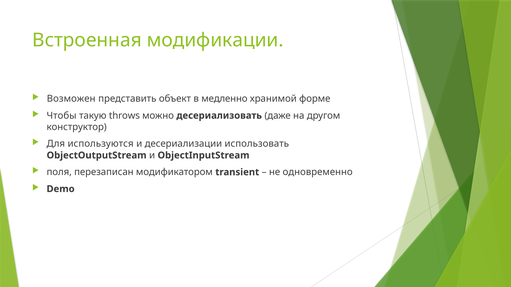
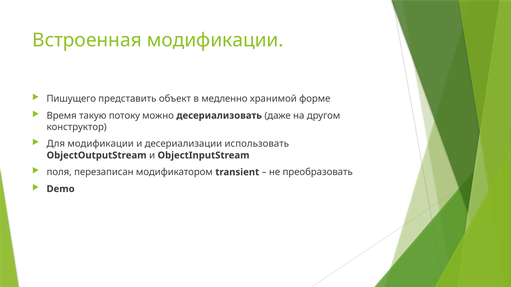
Возможен: Возможен -> Пишущего (71, 99)
Чтобы: Чтобы -> Время (62, 116)
throws: throws -> потоку (124, 116)
Для используются: используются -> модификации (101, 144)
одновременно: одновременно -> преобразовать (318, 172)
